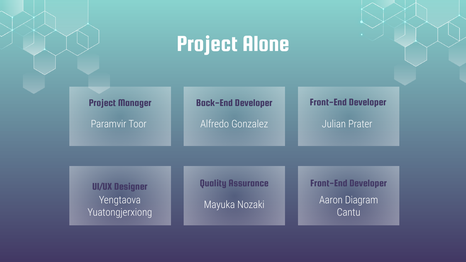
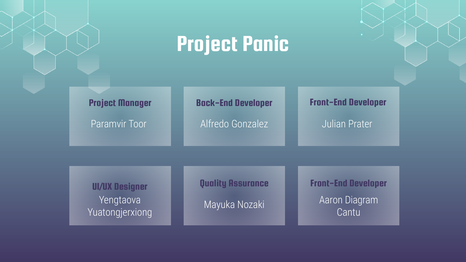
Alone: Alone -> Panic (266, 44)
